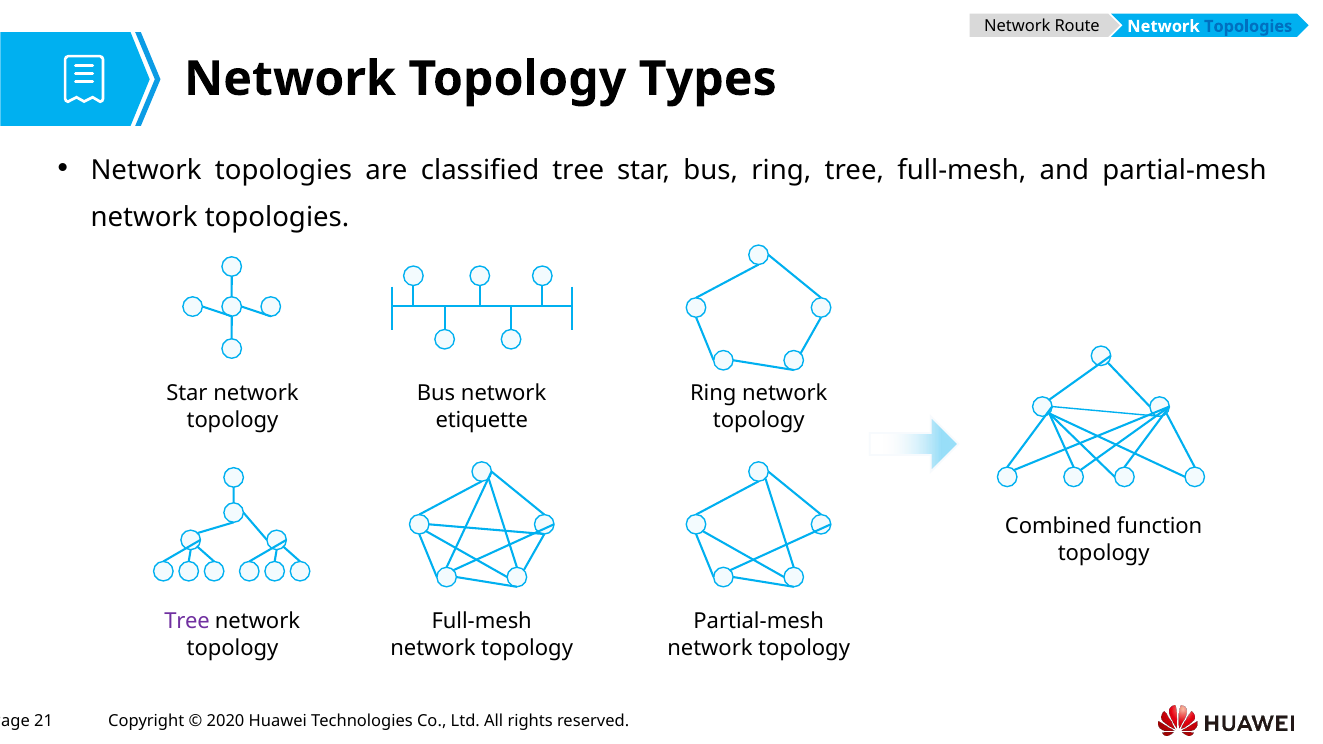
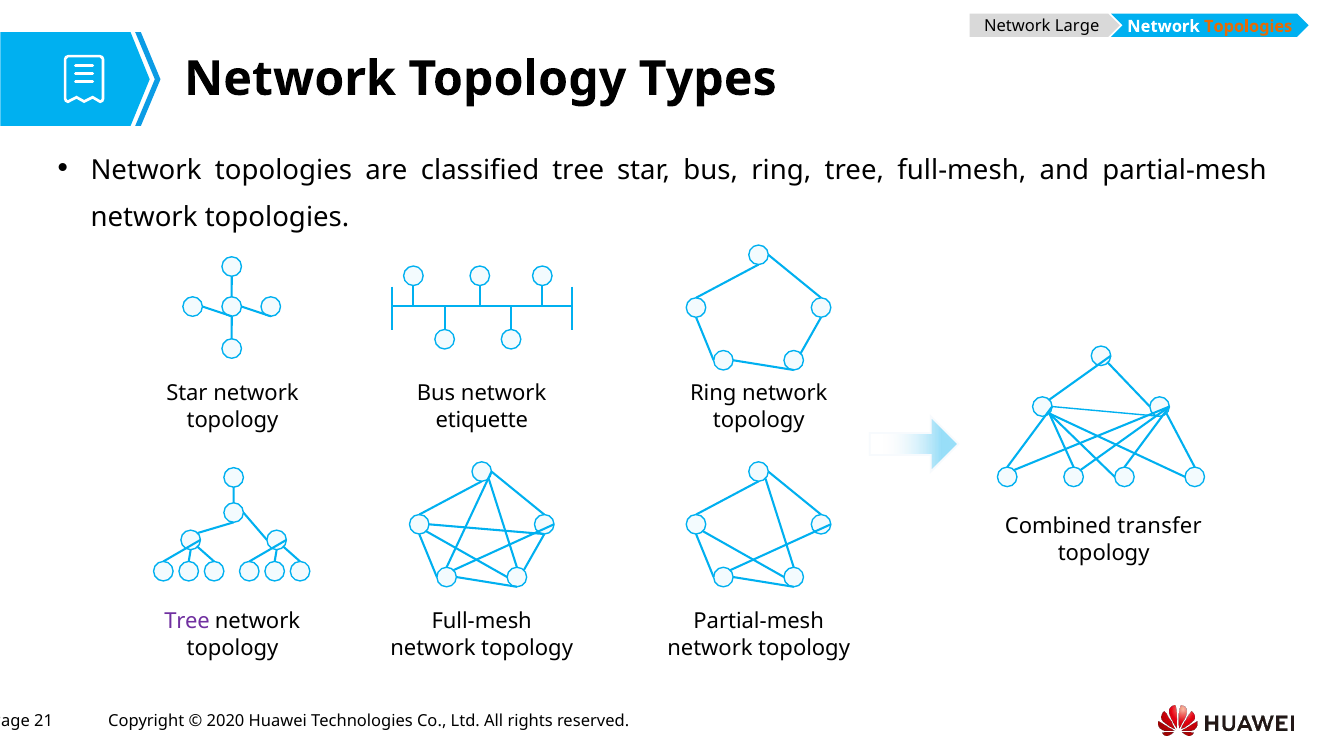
Route: Route -> Large (1077, 26)
Topologies colour: blue -> orange (1248, 26)
function: function -> transfer (1160, 526)
